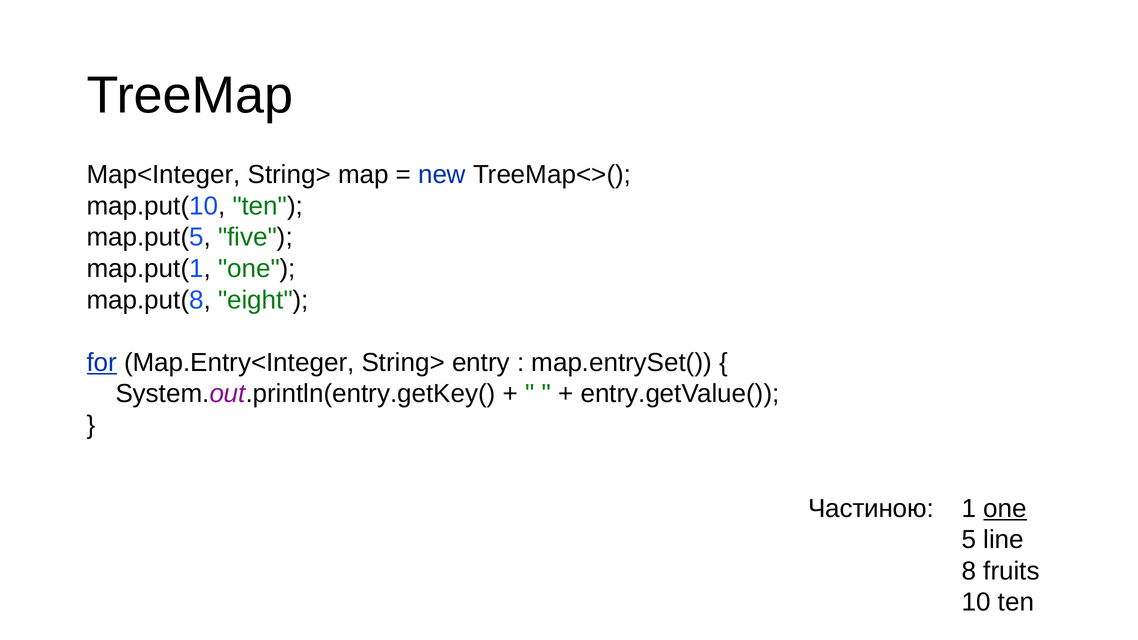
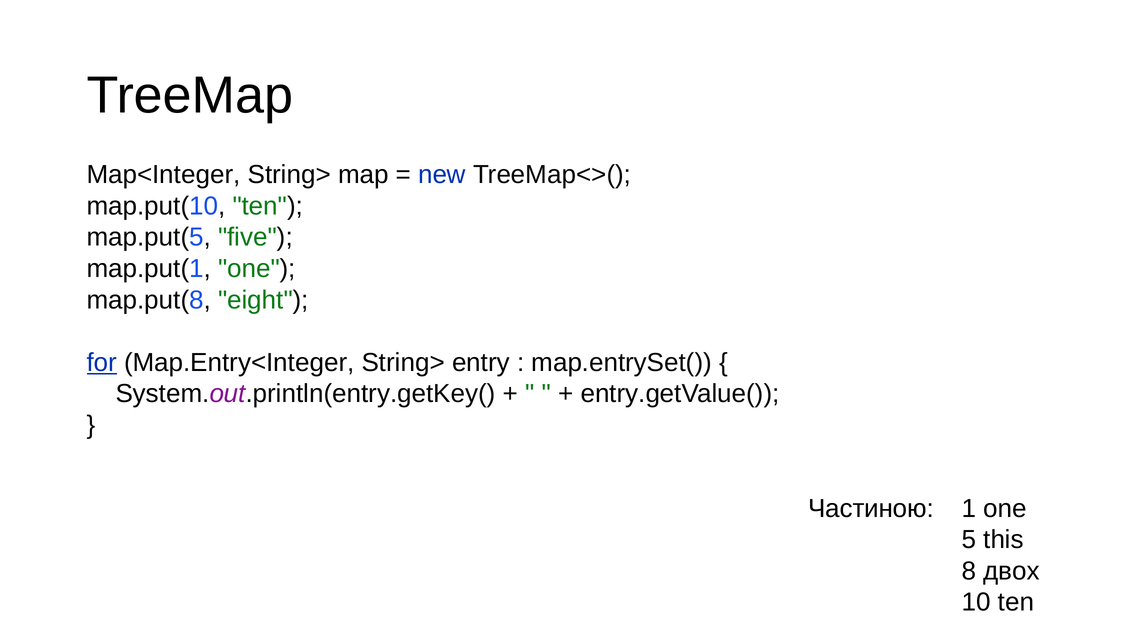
one underline: present -> none (1005, 509)
line: line -> this (1004, 540)
fruits: fruits -> двох (1012, 571)
